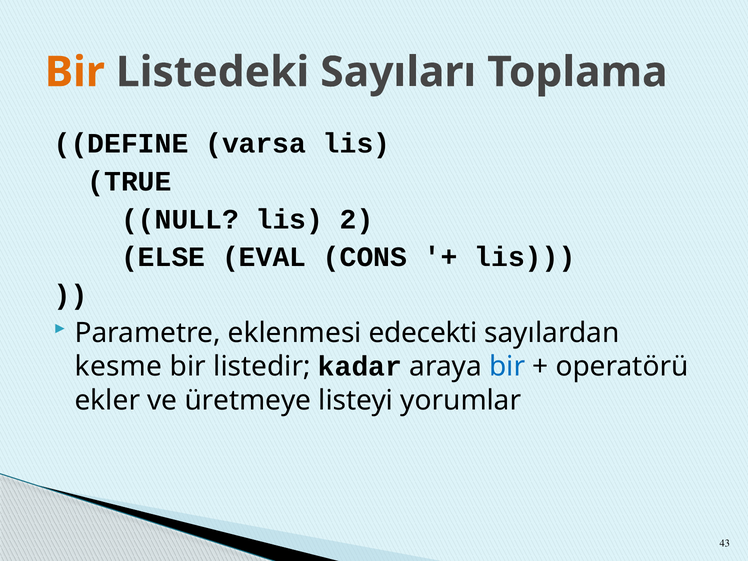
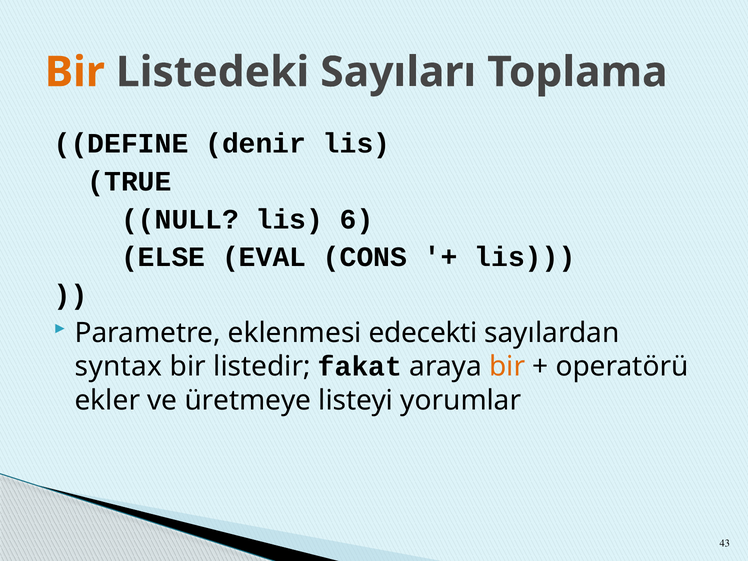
varsa: varsa -> denir (256, 144)
2: 2 -> 6 (357, 219)
kesme: kesme -> syntax (119, 367)
kadar: kadar -> fakat (360, 367)
bir colour: blue -> orange (507, 367)
